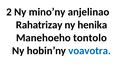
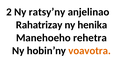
mino’ny: mino’ny -> ratsy’ny (47, 12)
tontolo: tontolo -> rehetra (90, 38)
voavotra colour: blue -> orange (90, 51)
